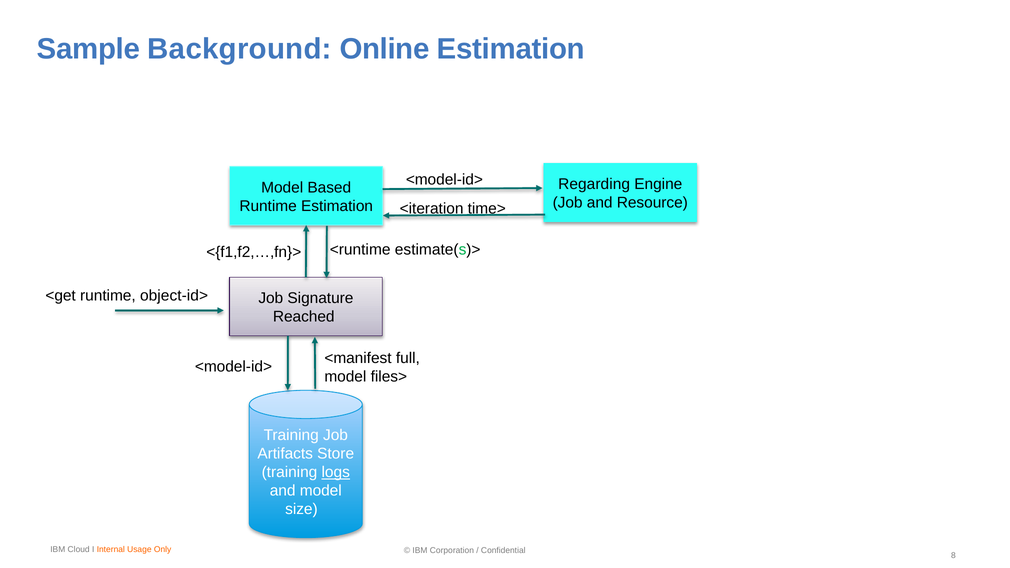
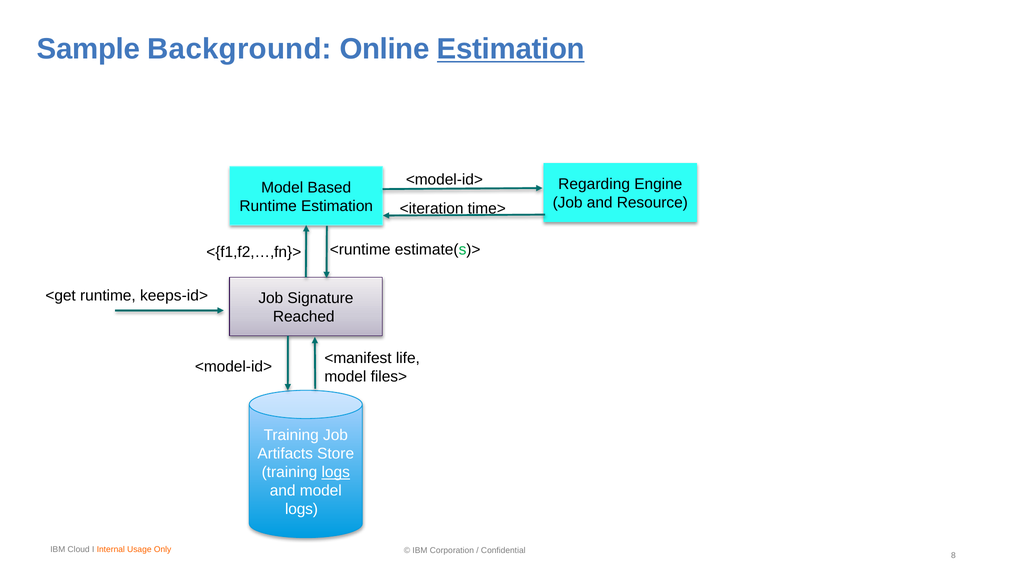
Estimation underline: none -> present (511, 49)
object-id>: object-id> -> keeps-id> (174, 296)
full: full -> life (408, 358)
size: size -> logs (302, 509)
